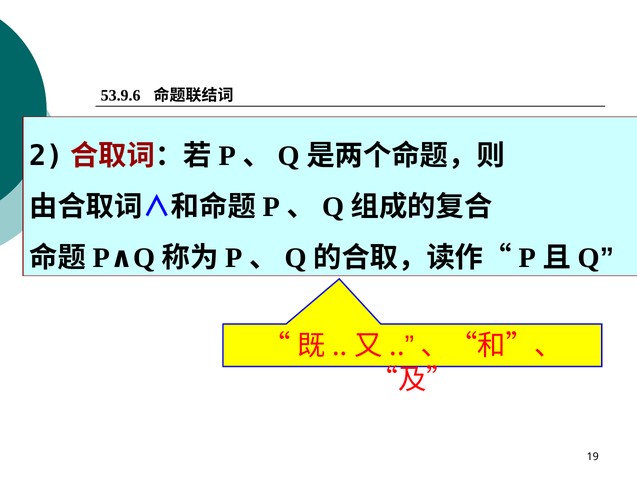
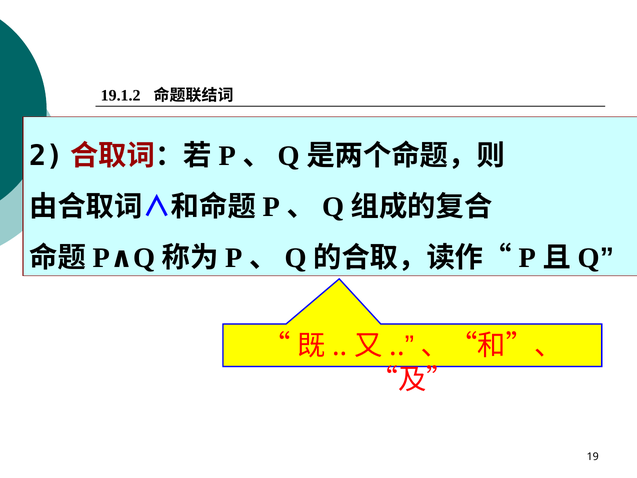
53.9.6: 53.9.6 -> 19.1.2 (121, 96)
